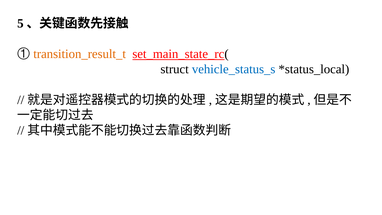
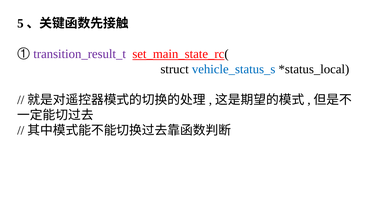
transition_result_t colour: orange -> purple (80, 54)
